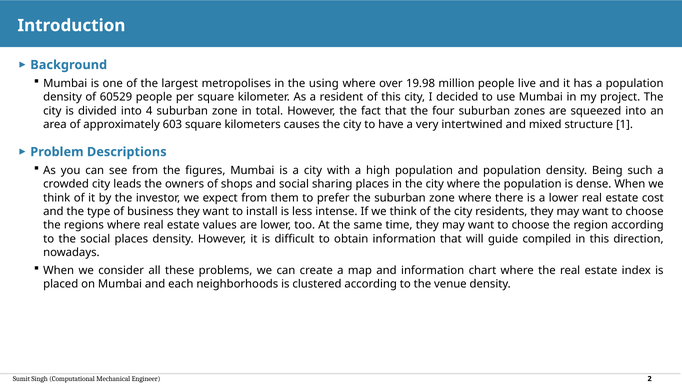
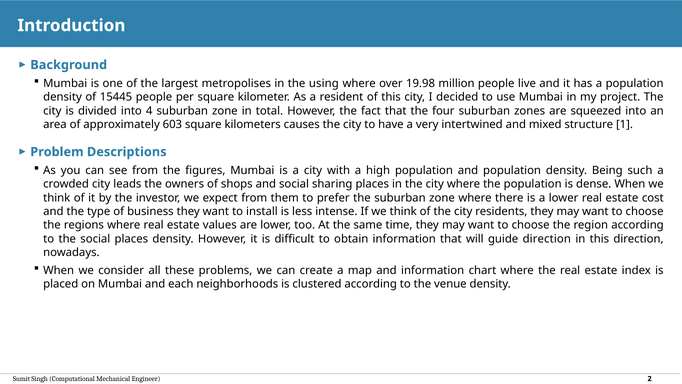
60529: 60529 -> 15445 (116, 97)
guide compiled: compiled -> direction (547, 239)
